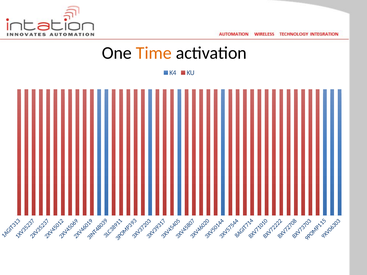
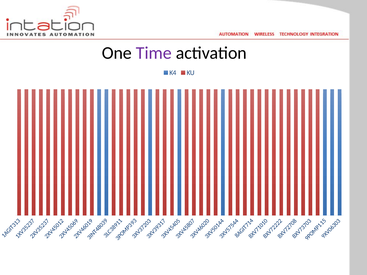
Time colour: orange -> purple (154, 53)
